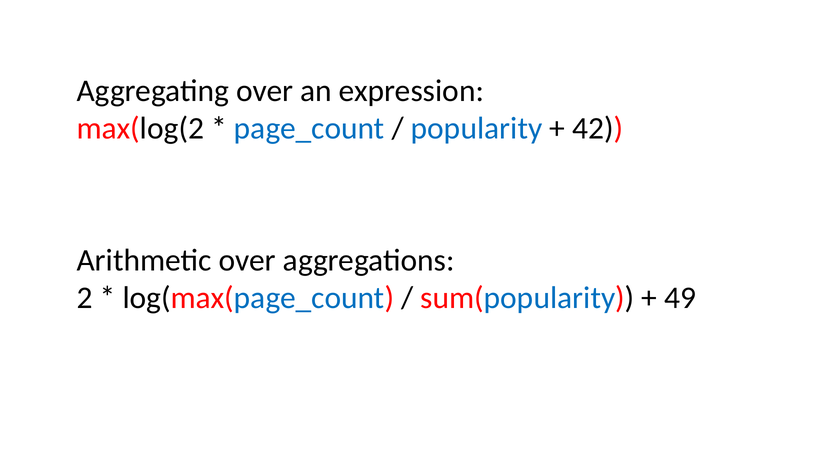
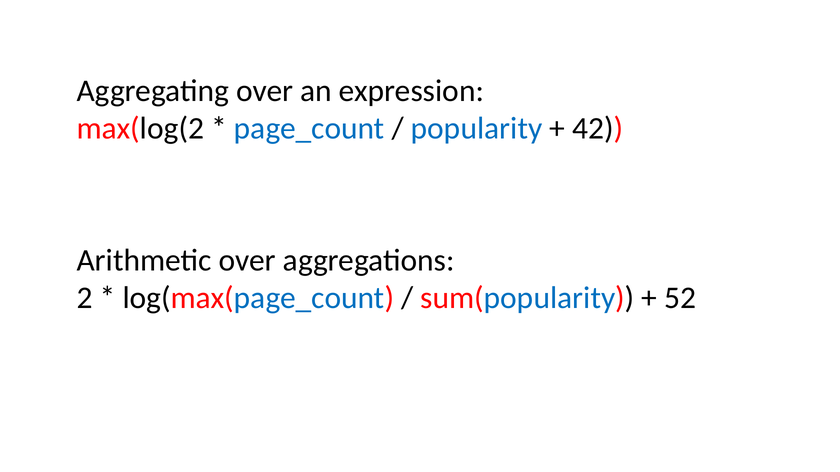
49: 49 -> 52 (680, 298)
